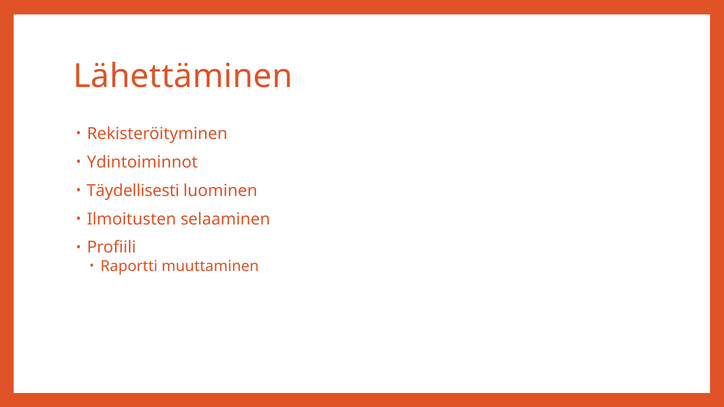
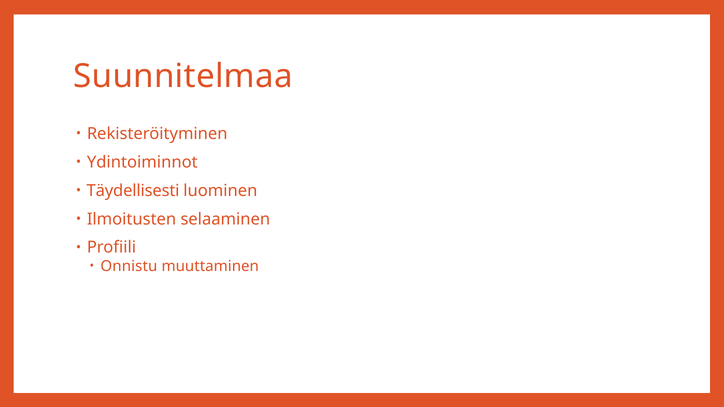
Lähettäminen: Lähettäminen -> Suunnitelmaa (183, 76)
Raportti: Raportti -> Onnistu (129, 266)
